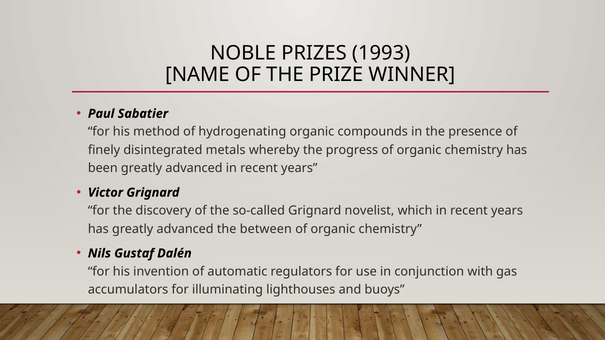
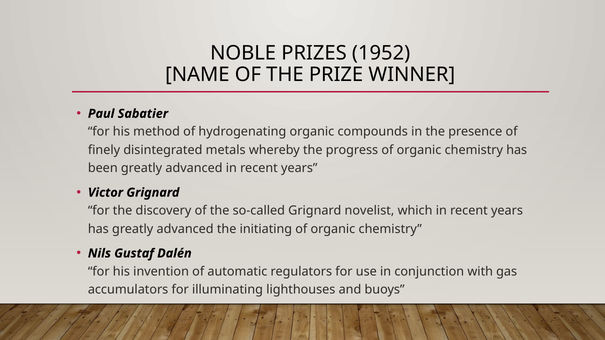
1993: 1993 -> 1952 (381, 53)
between: between -> initiating (266, 229)
